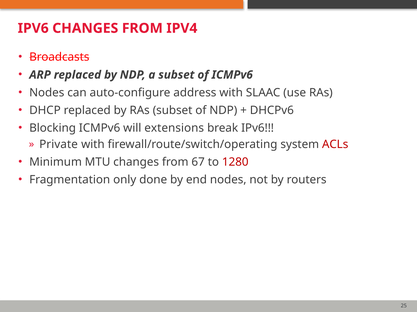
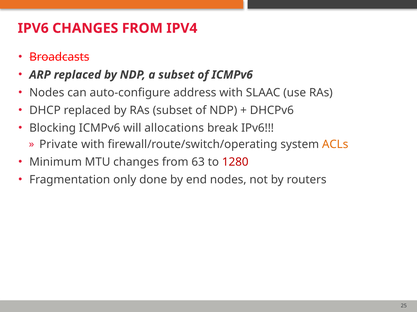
extensions: extensions -> allocations (174, 128)
ACLs colour: red -> orange (335, 145)
67: 67 -> 63 (198, 162)
